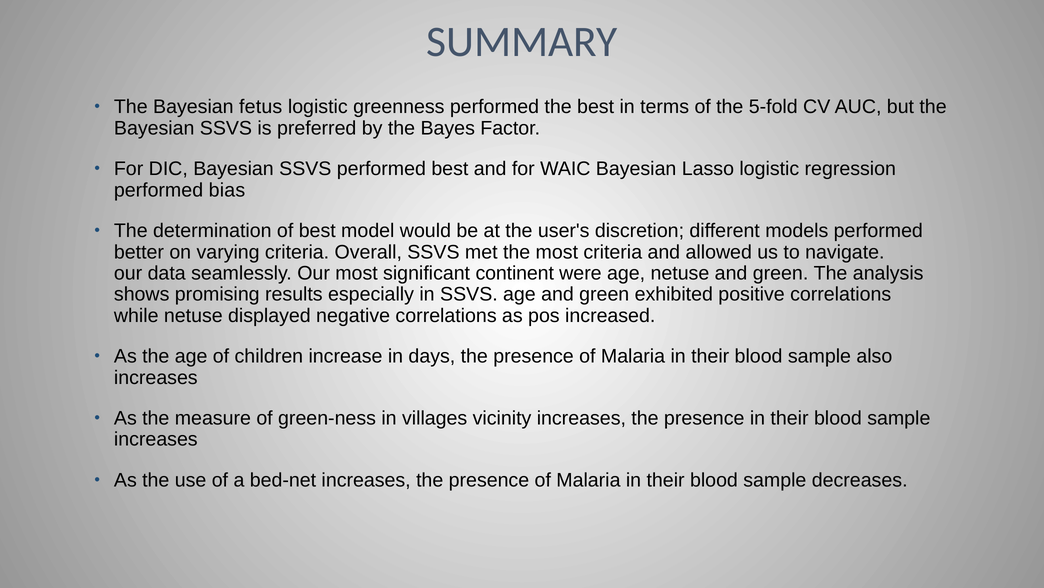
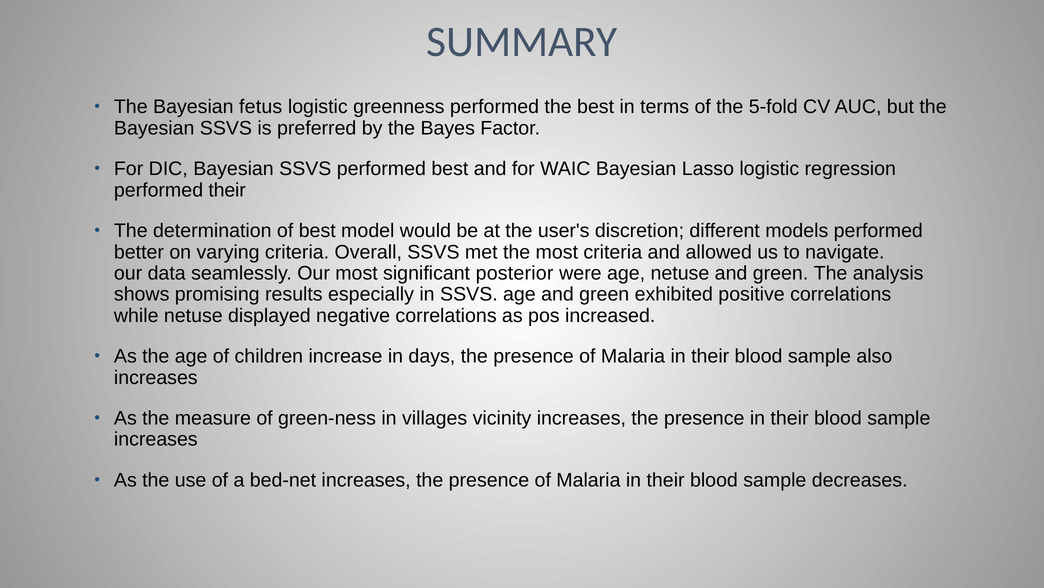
performed bias: bias -> their (227, 190)
continent: continent -> posterior (515, 273)
